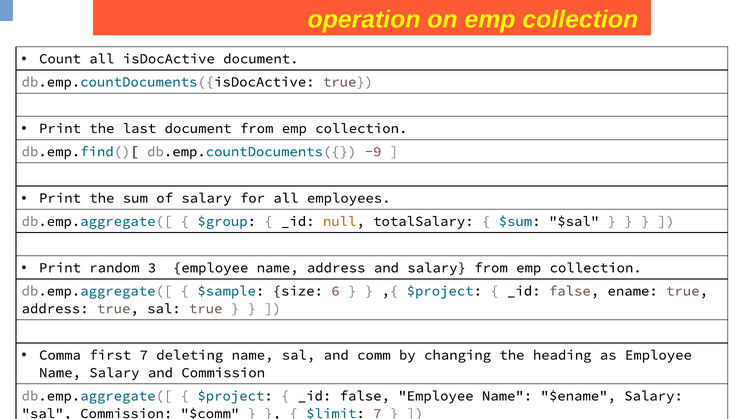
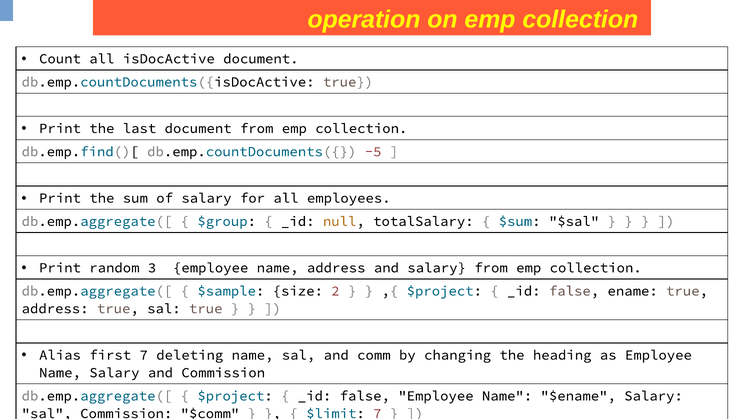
-9: -9 -> -5 (373, 151)
6: 6 -> 2 (335, 291)
Comma: Comma -> Alias (60, 355)
